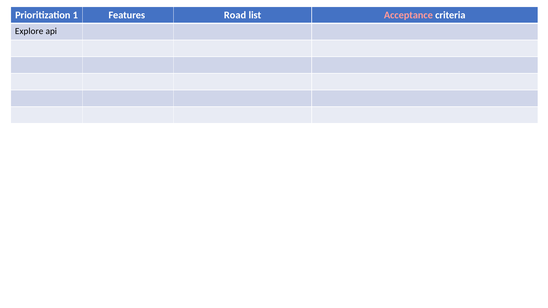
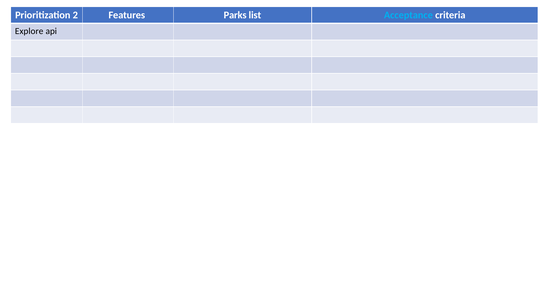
1: 1 -> 2 (75, 15)
Road: Road -> Parks (235, 15)
Acceptance colour: pink -> light blue (408, 15)
